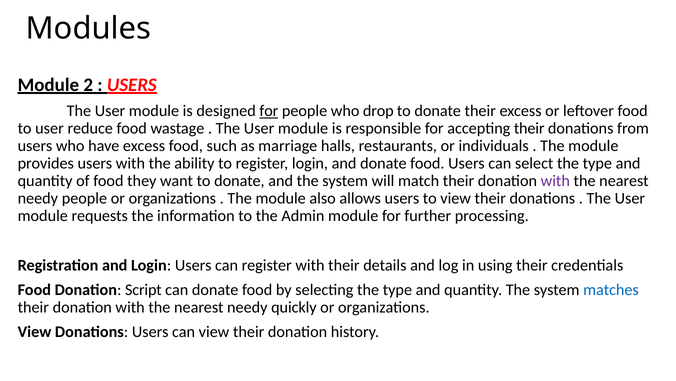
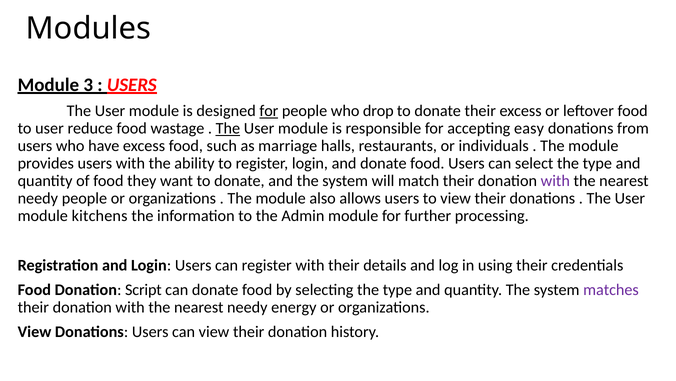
2: 2 -> 3 (88, 85)
The underline: none -> present (228, 128)
accepting their: their -> easy (529, 128)
requests: requests -> kitchens (100, 216)
matches colour: blue -> purple (611, 289)
quickly: quickly -> energy (294, 307)
